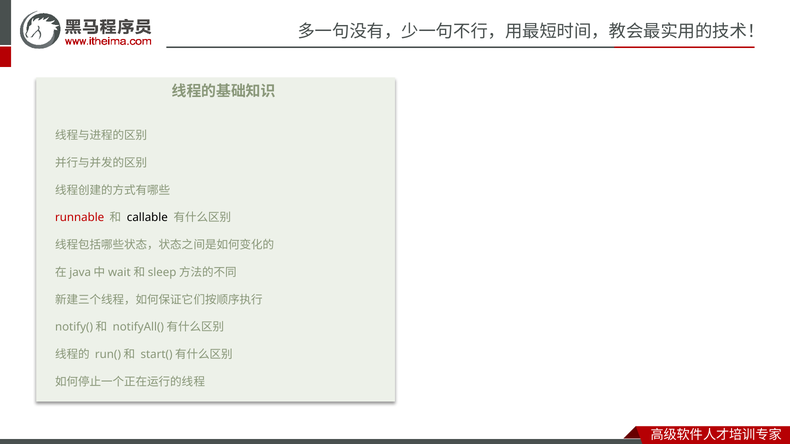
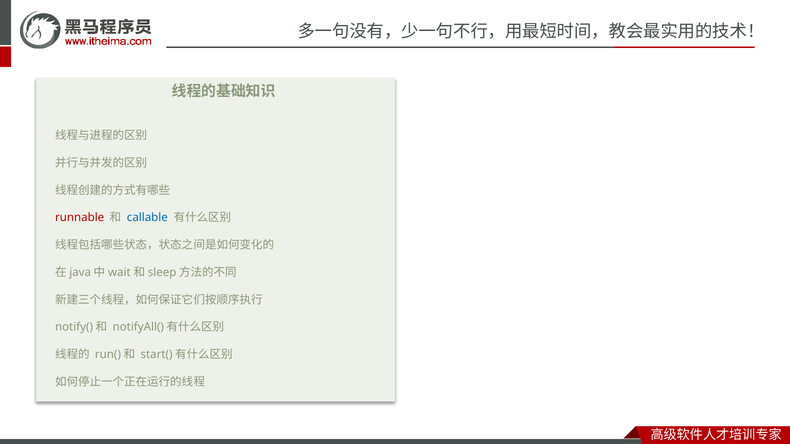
callable colour: black -> blue (147, 218)
